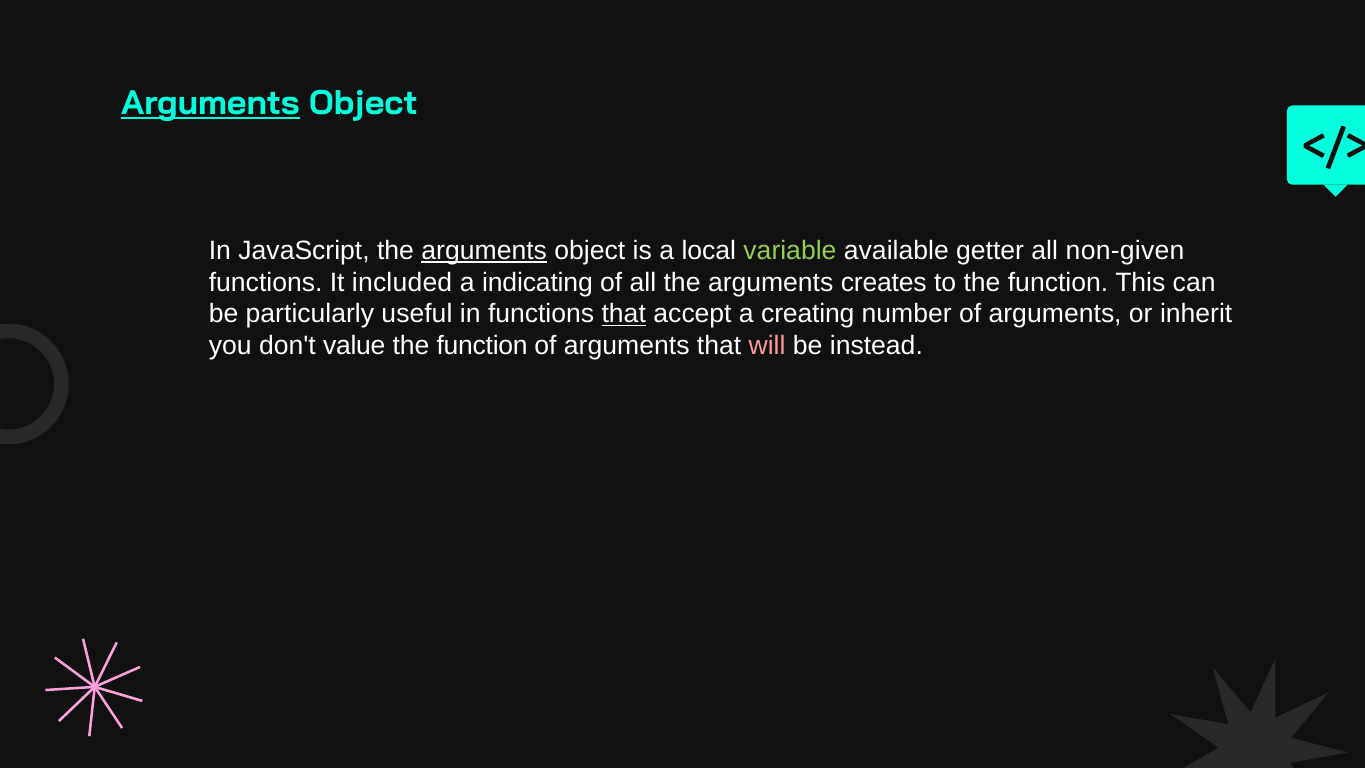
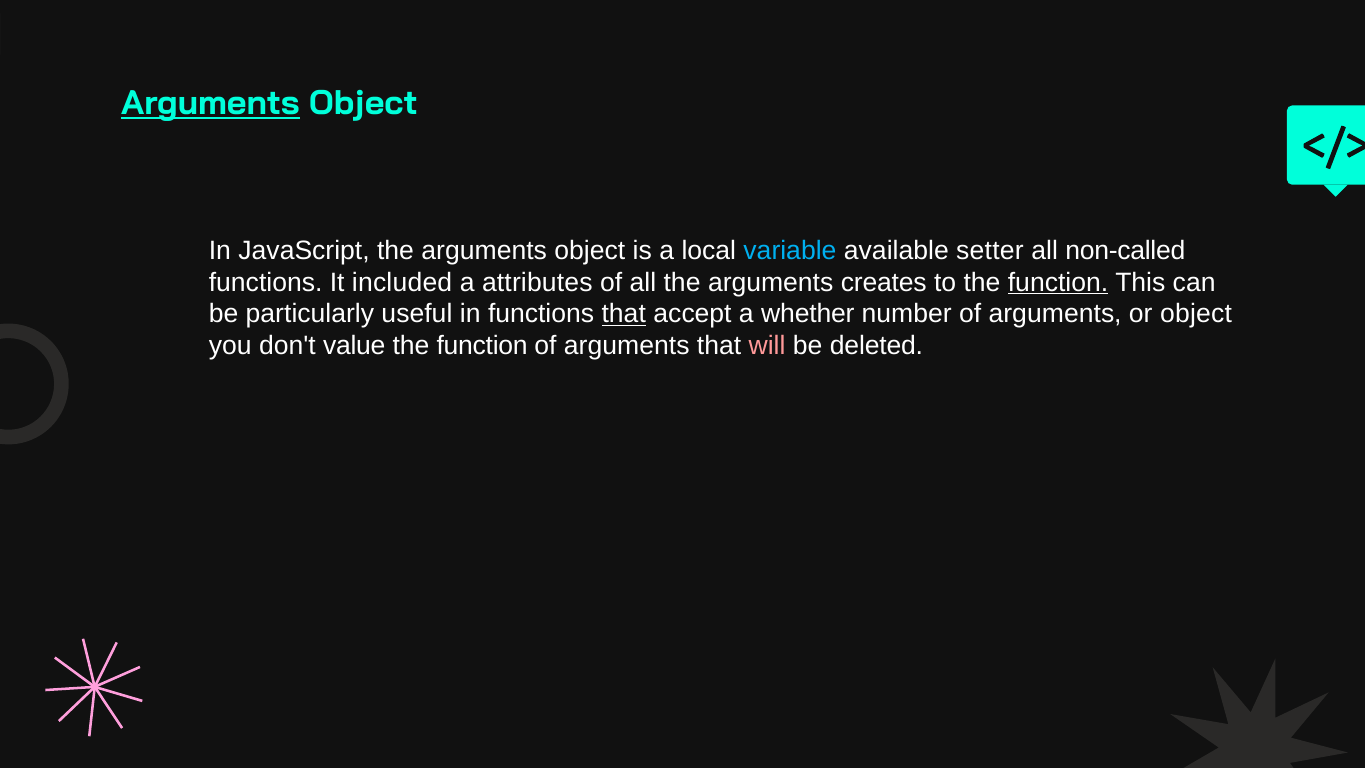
arguments underline: present -> none (484, 250)
variable colour: light green -> light blue (790, 250)
getter: getter -> setter (990, 250)
non-given: non-given -> non-called (1125, 250)
indicating: indicating -> attributes (537, 282)
function underline: none -> present (1058, 282)
creating: creating -> whether (808, 314)
or inherit: inherit -> object (1196, 314)
instead: instead -> deleted (876, 346)
